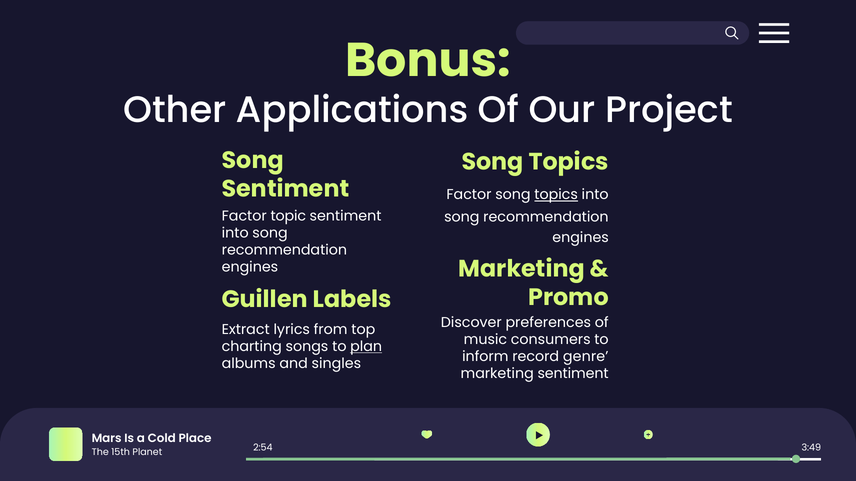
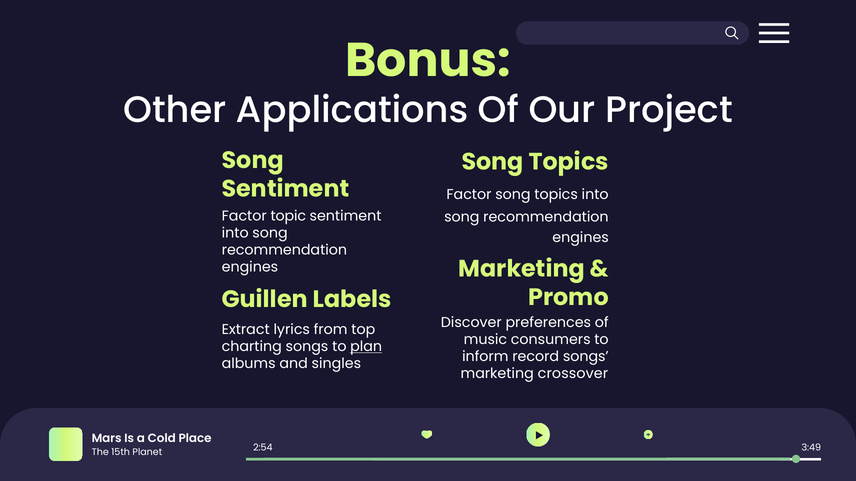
topics underline: present -> none (556, 195)
record genre: genre -> songs (586, 357)
marketing sentiment: sentiment -> crossover (573, 374)
